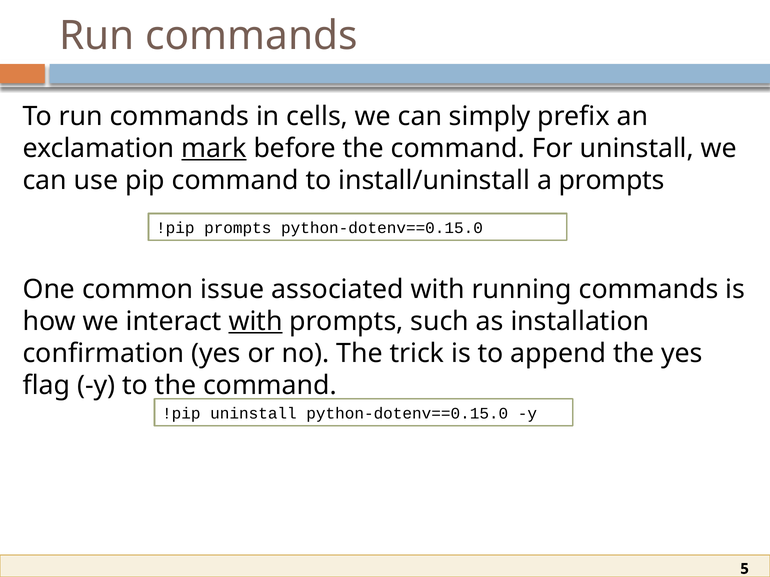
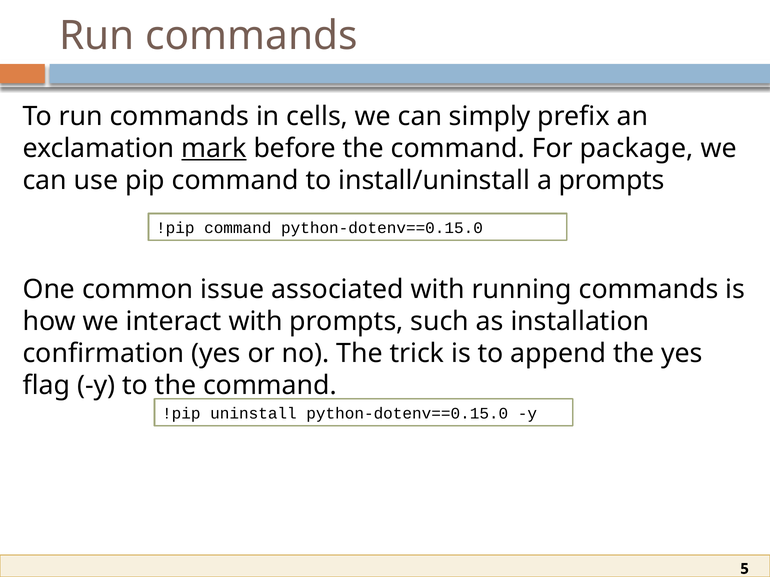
For uninstall: uninstall -> package (637, 148)
!pip prompts: prompts -> command (238, 228)
with underline: present -> none (256, 322)
